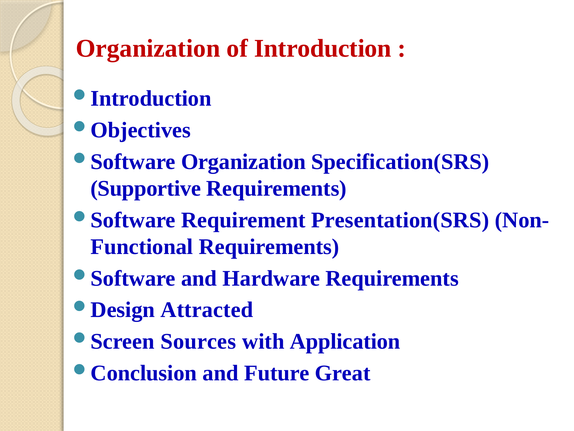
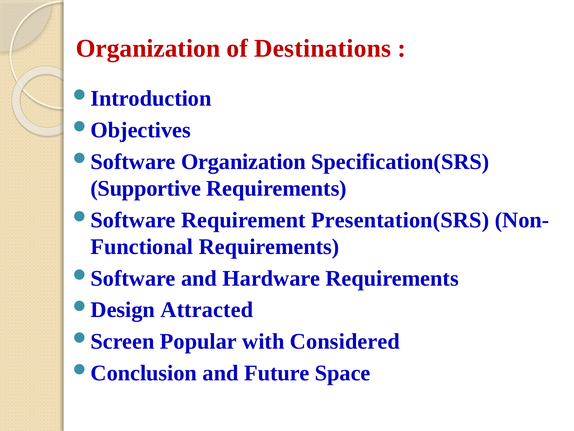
Introduction: Introduction -> Destinations (323, 48)
Sources: Sources -> Popular (198, 341)
Application: Application -> Considered (345, 341)
Great: Great -> Space (343, 373)
